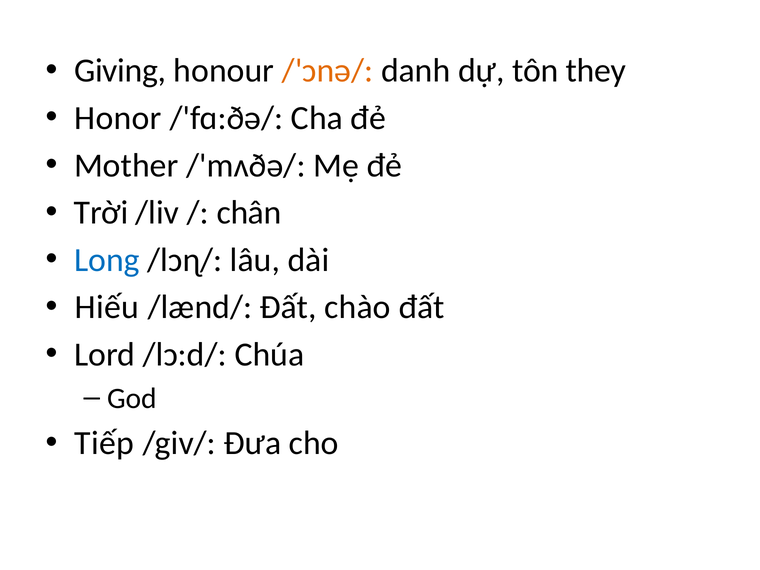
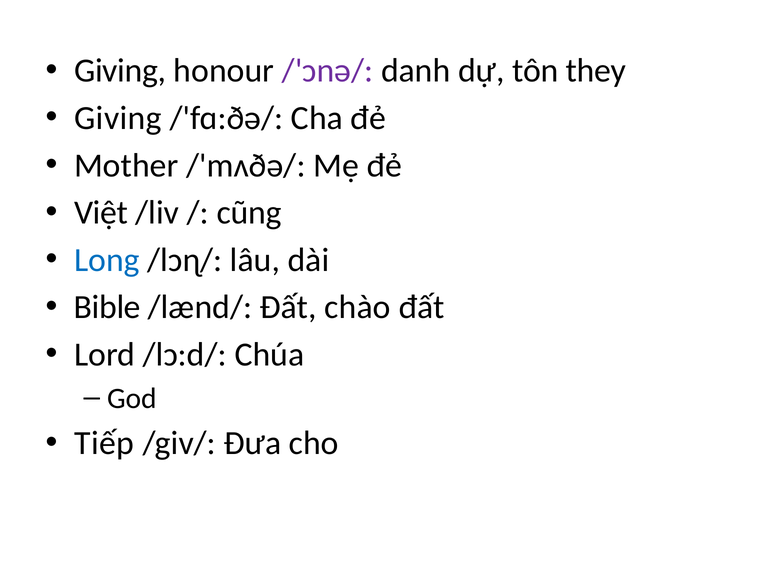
/'ɔnə/ colour: orange -> purple (328, 71)
Honor: Honor -> Giving (118, 118)
Trời: Trời -> Việt (101, 213)
chân: chân -> cũng (249, 213)
Hiếu: Hiếu -> Bible (107, 307)
